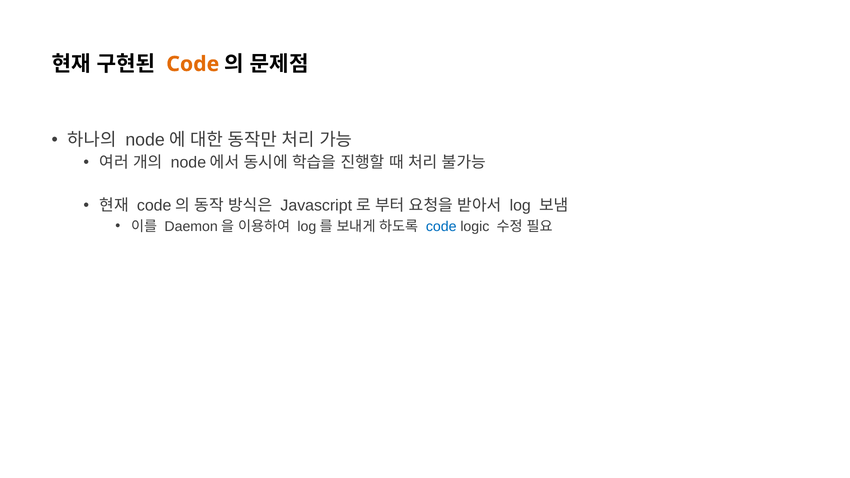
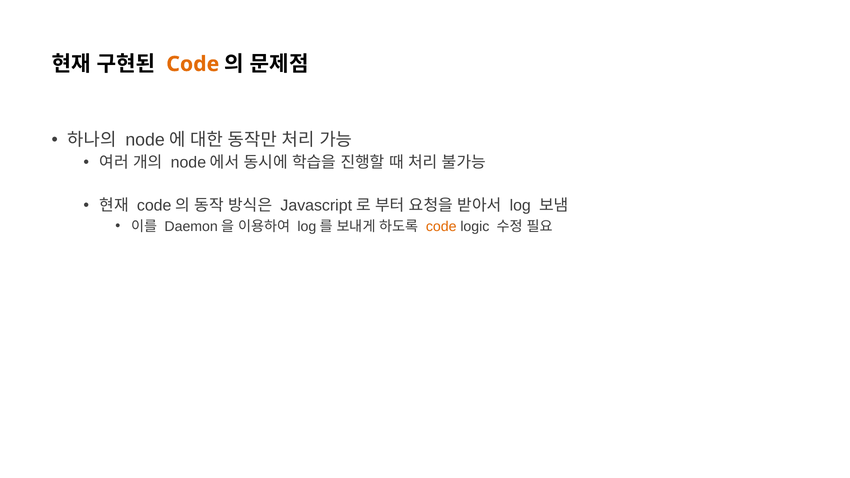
code colour: blue -> orange (441, 226)
